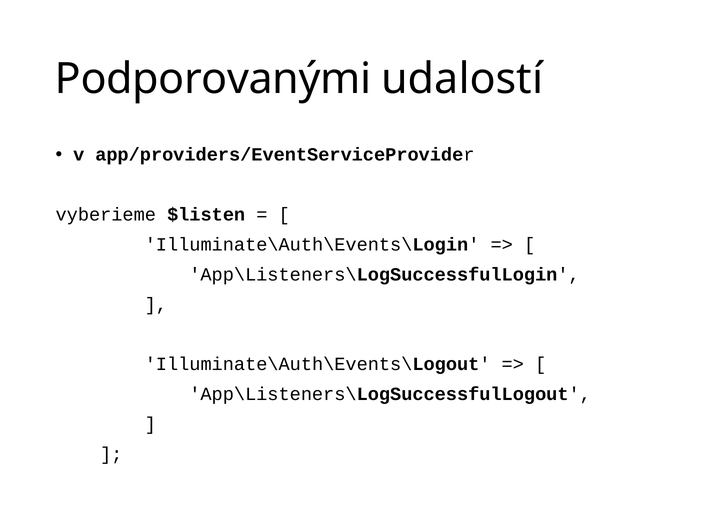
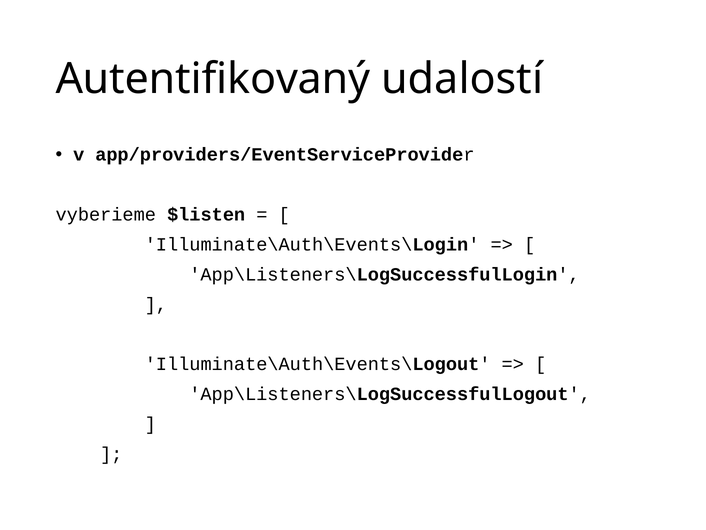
Podporovanými: Podporovanými -> Autentifikovaný (213, 79)
